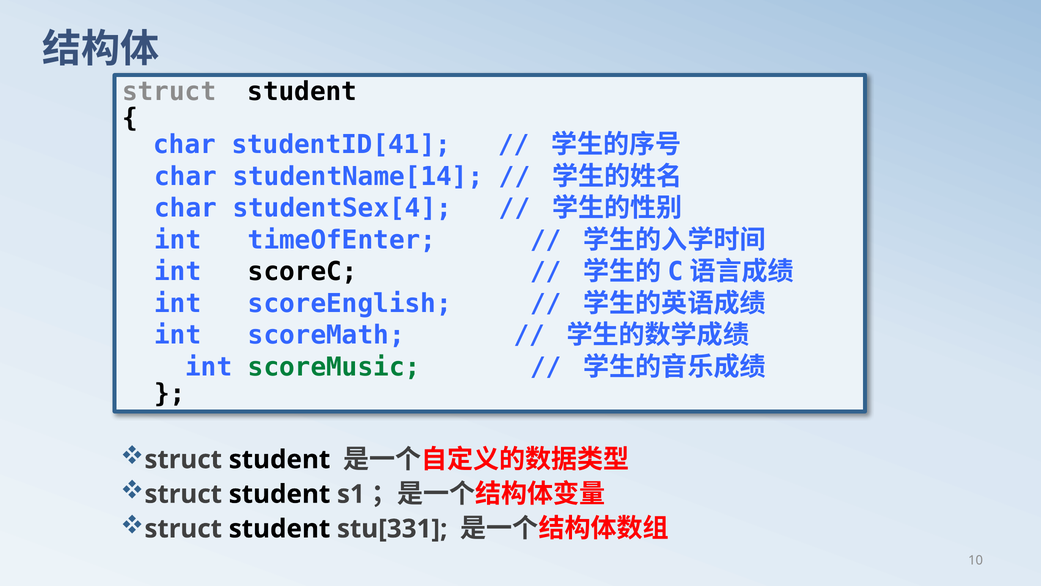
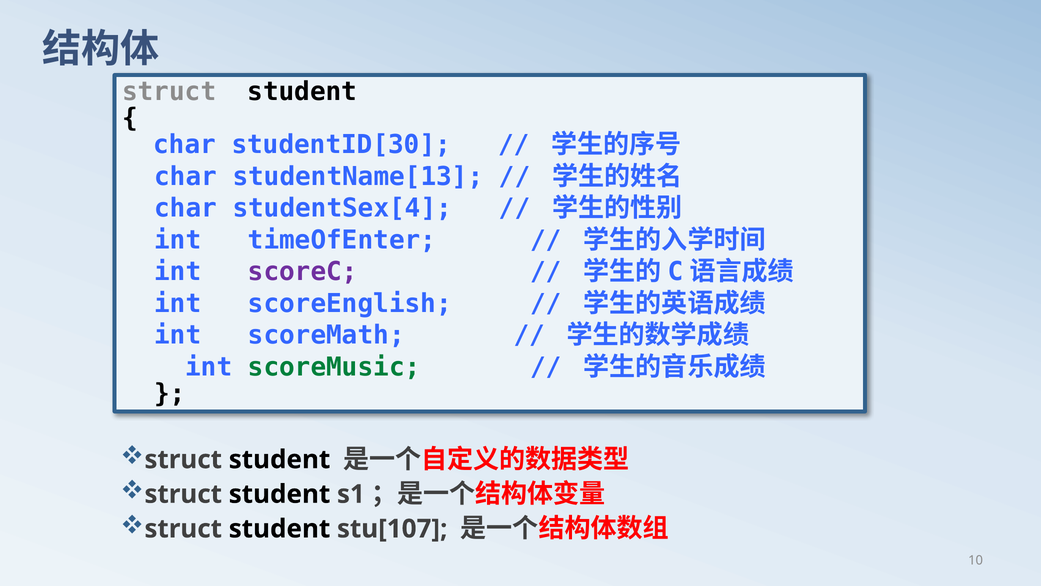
studentID[41: studentID[41 -> studentID[30 (341, 145)
studentName[14: studentName[14 -> studentName[13 (358, 176)
scoreC colour: black -> purple (303, 272)
stu[331: stu[331 -> stu[107 (392, 529)
